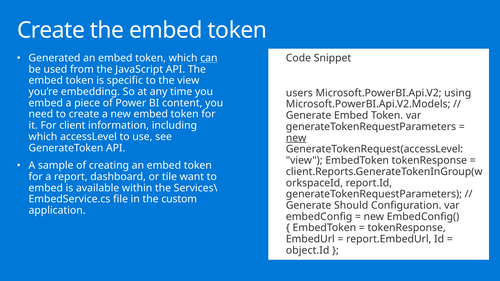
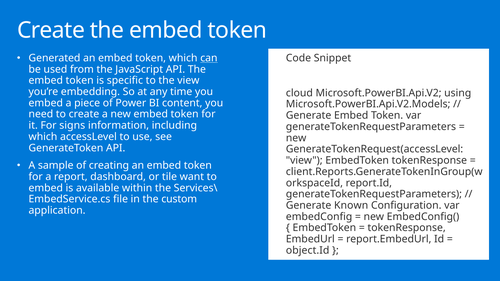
users: users -> cloud (299, 93)
client: client -> signs (72, 126)
new underline: present -> none (296, 138)
Should: Should -> Known (351, 206)
